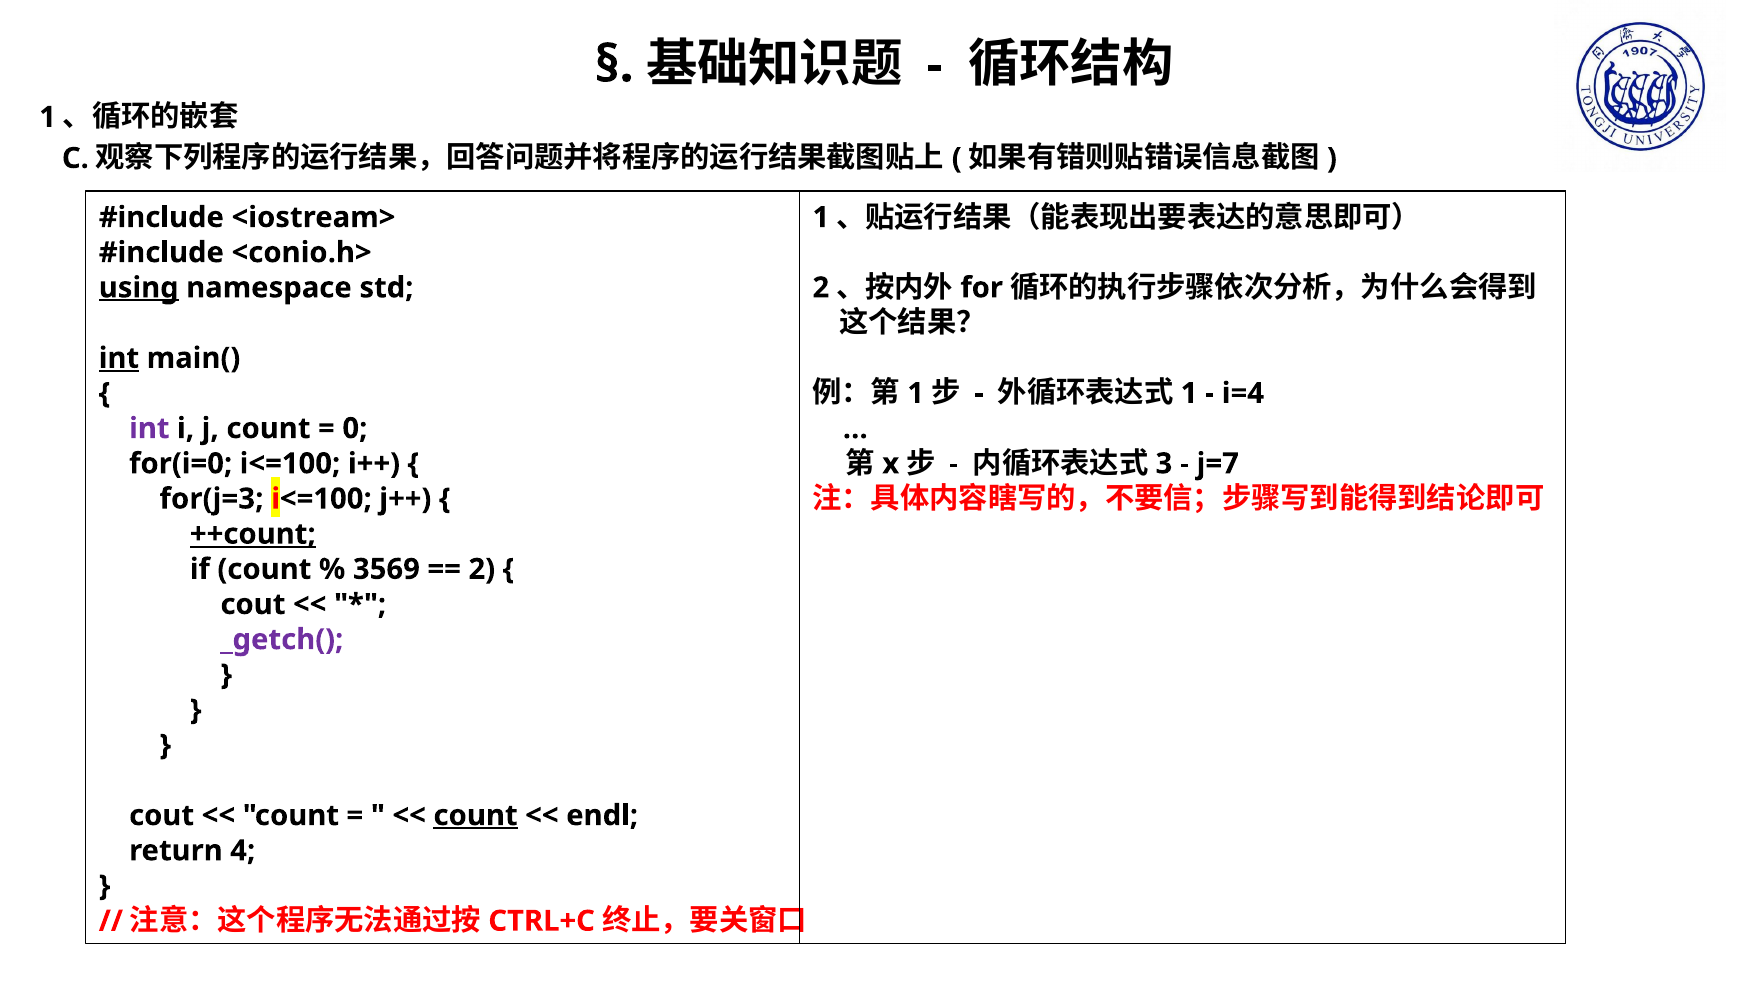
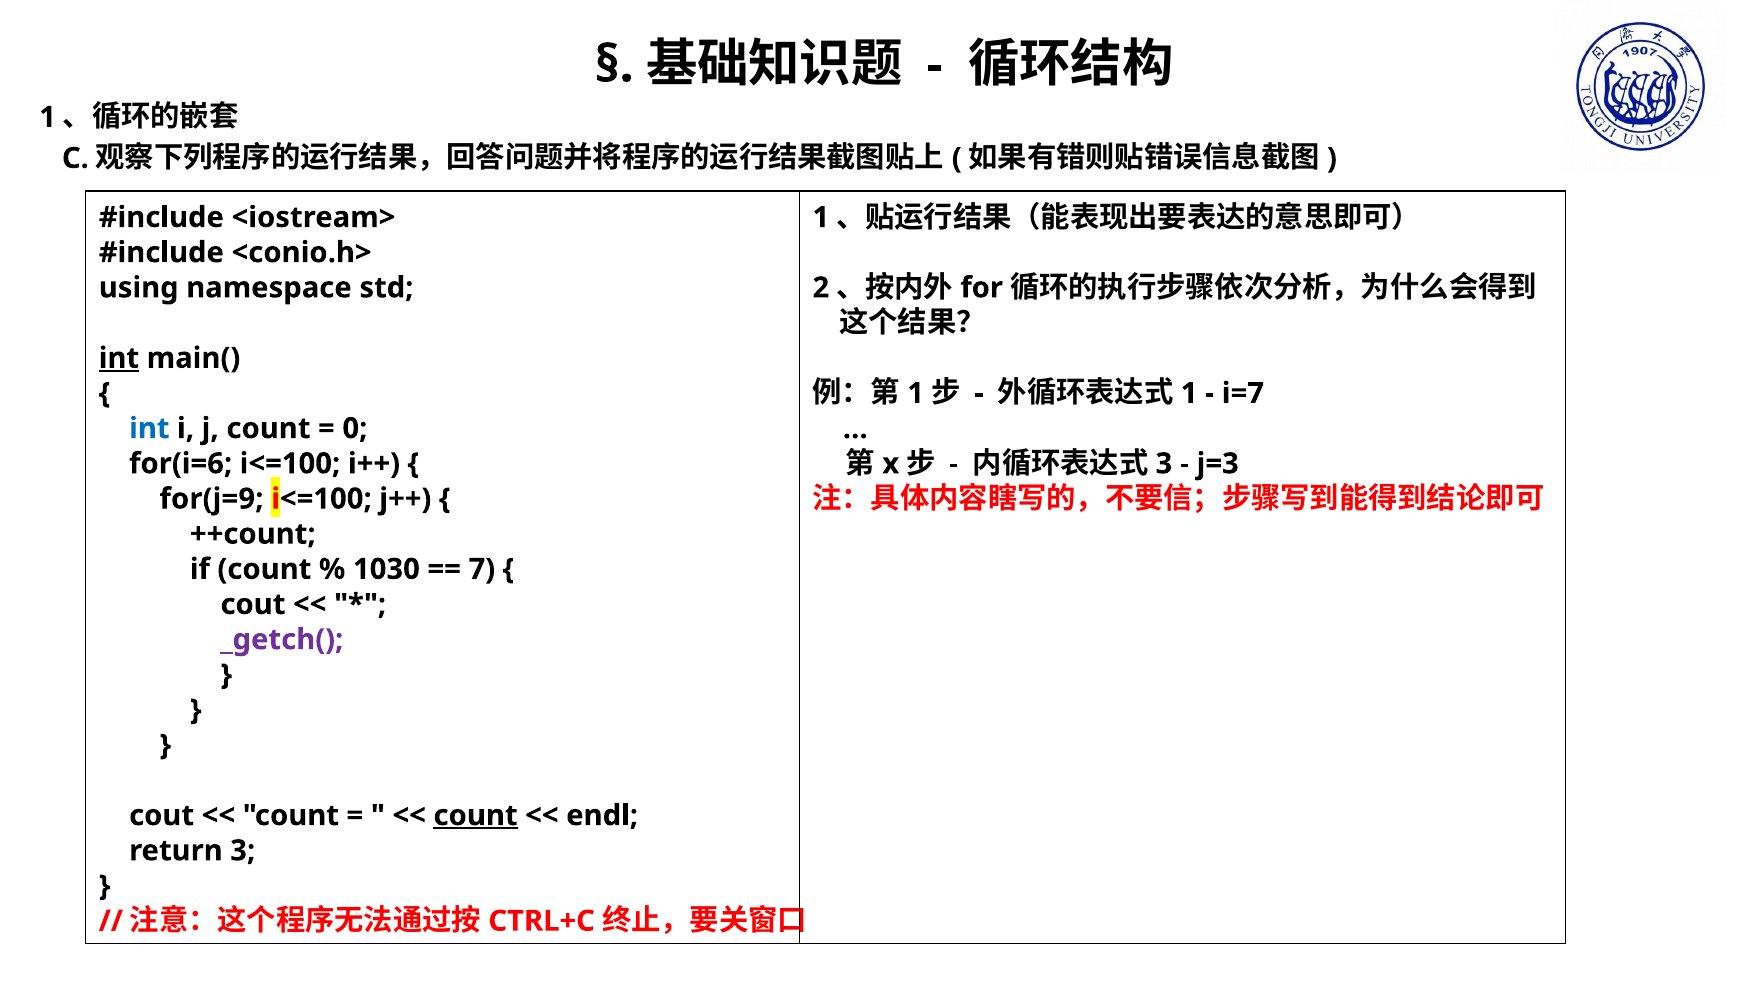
using underline: present -> none (139, 288)
i=4: i=4 -> i=7 (1243, 394)
int colour: purple -> blue (149, 429)
j=7: j=7 -> j=3 (1218, 464)
for(i=0: for(i=0 -> for(i=6 (181, 464)
for(j=3: for(j=3 -> for(j=9 (212, 499)
++count underline: present -> none (253, 534)
3569: 3569 -> 1030 (386, 570)
2: 2 -> 7 (482, 570)
return 4: 4 -> 3 (243, 851)
